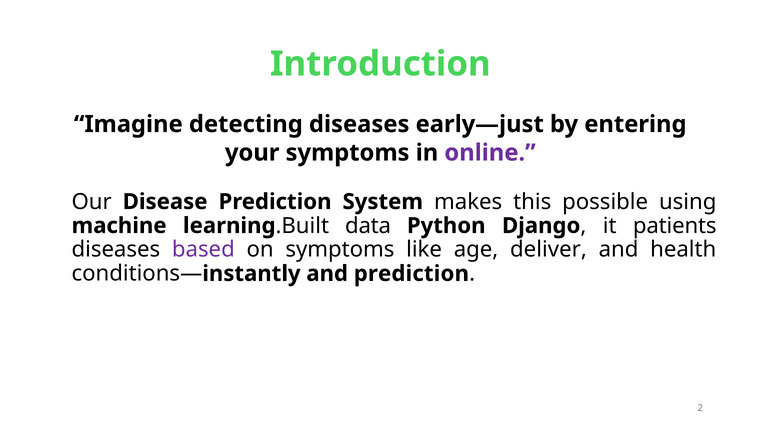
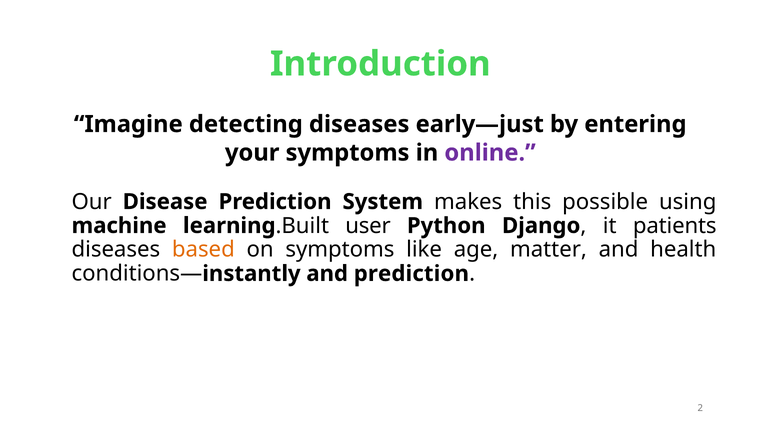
data: data -> user (368, 226)
based colour: purple -> orange (203, 250)
deliver: deliver -> matter (548, 250)
